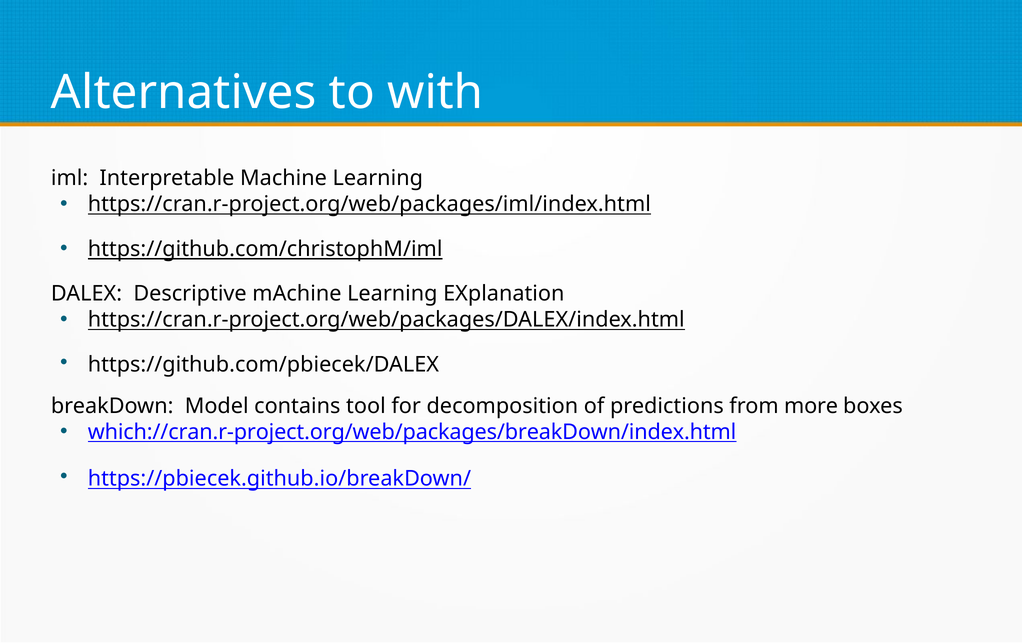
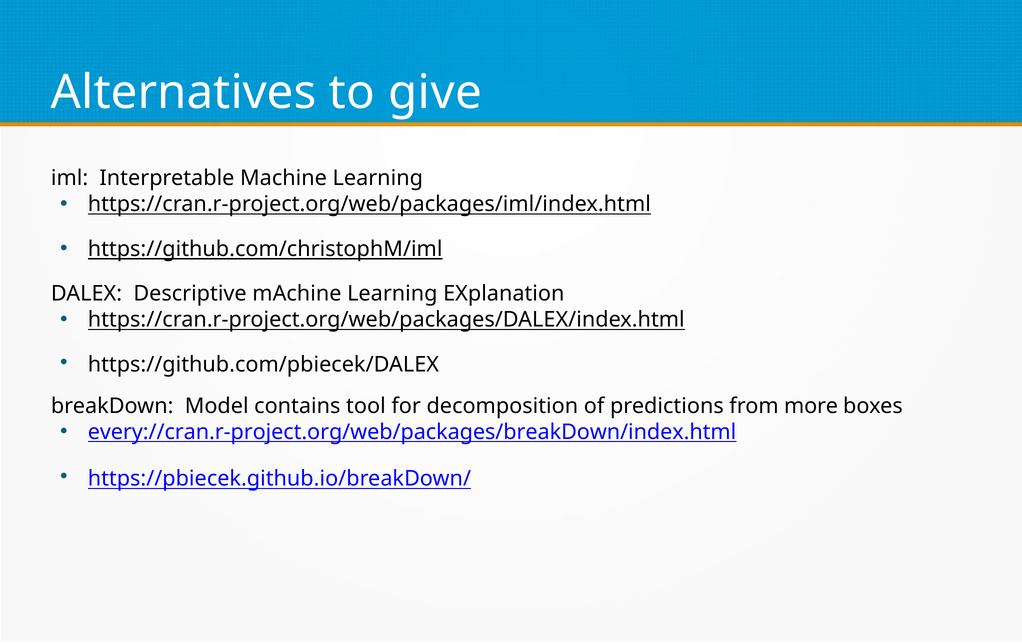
with: with -> give (435, 93)
which://cran.r-project.org/web/packages/breakDown/index.html: which://cran.r-project.org/web/packages/breakDown/index.html -> every://cran.r-project.org/web/packages/breakDown/index.html (412, 432)
